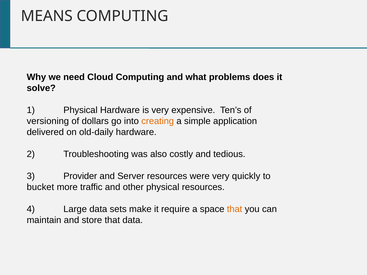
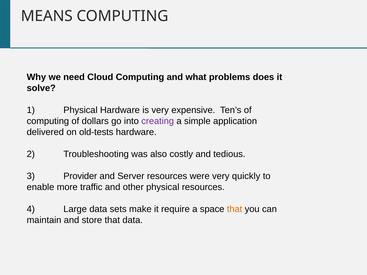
versioning: versioning -> computing (48, 121)
creating colour: orange -> purple (158, 121)
old-daily: old-daily -> old-tests (96, 132)
bucket: bucket -> enable (40, 187)
